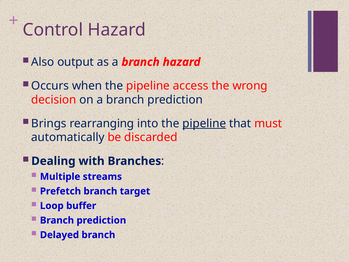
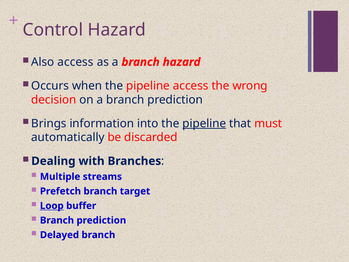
Also output: output -> access (75, 62)
rearranging: rearranging -> information (102, 123)
Loop underline: none -> present (52, 206)
